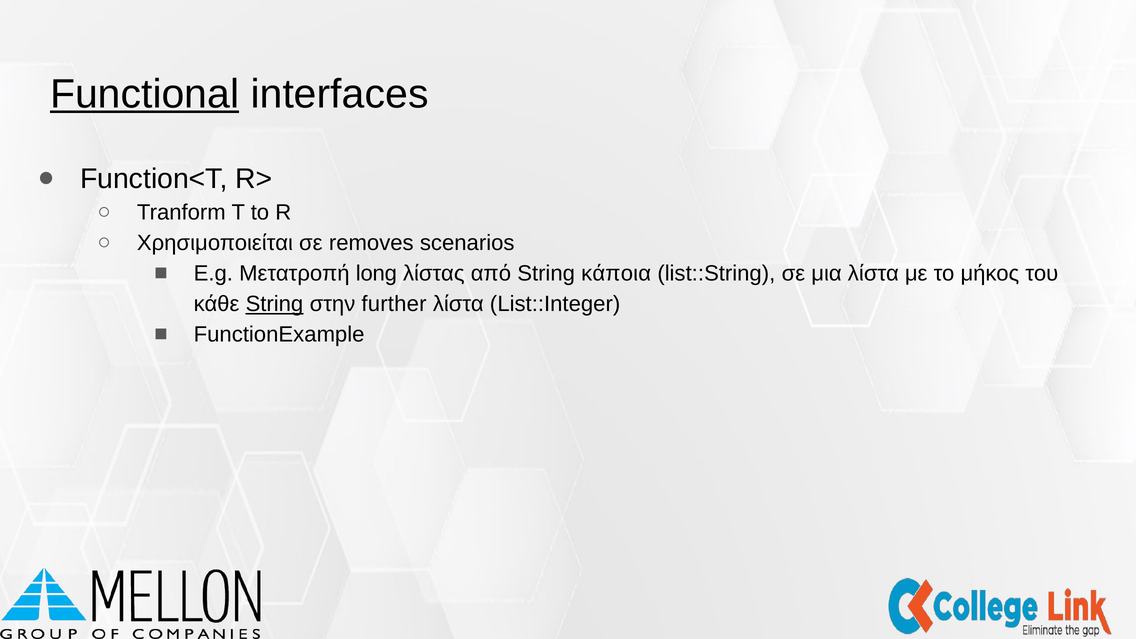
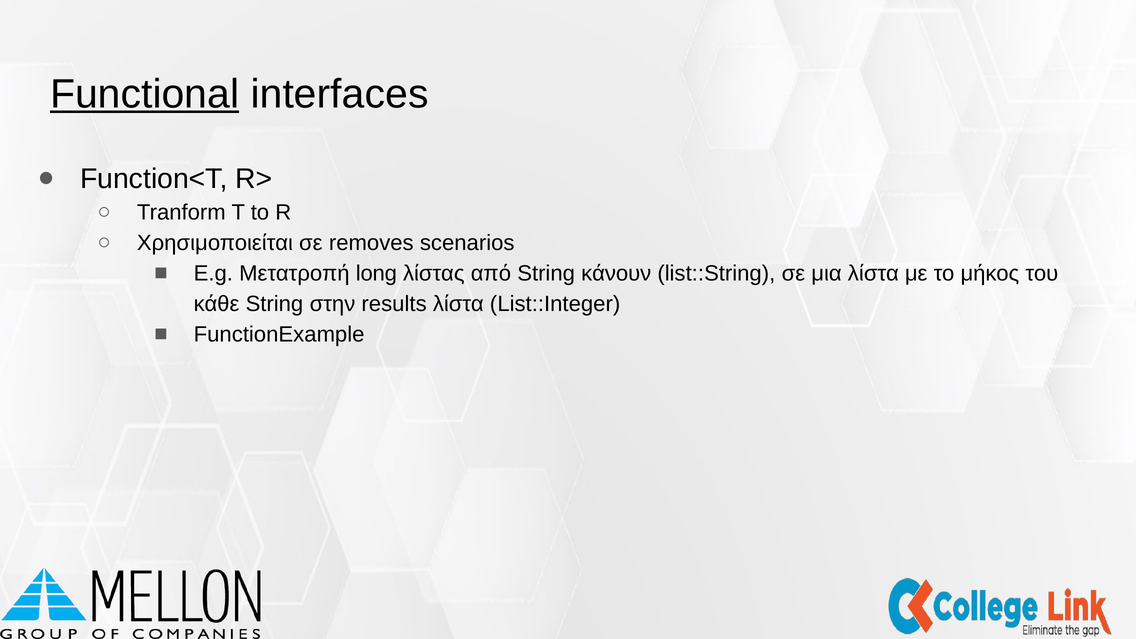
κάποια: κάποια -> κάνουν (616, 274)
String underline: present -> none (274, 304)
further: further -> results (394, 304)
